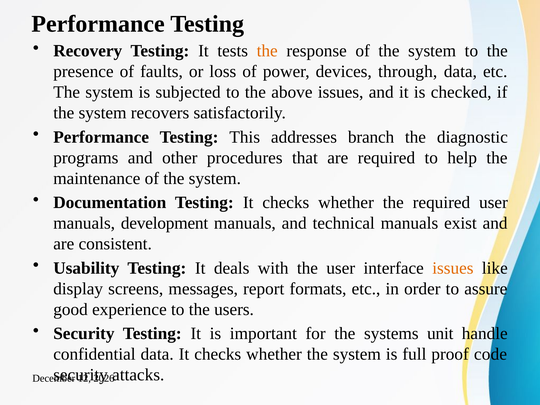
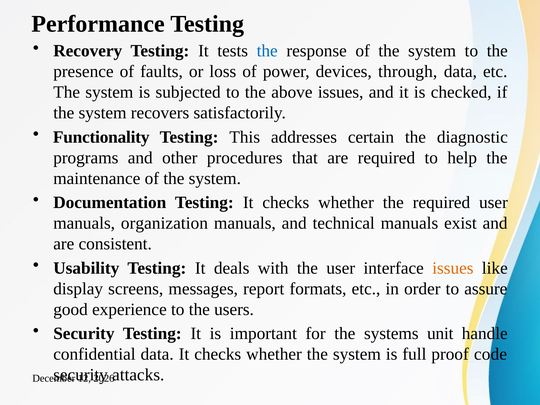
the colour: orange -> blue (267, 51)
Performance: Performance -> Functionality (101, 137)
branch: branch -> certain (371, 137)
development: development -> organization (164, 223)
